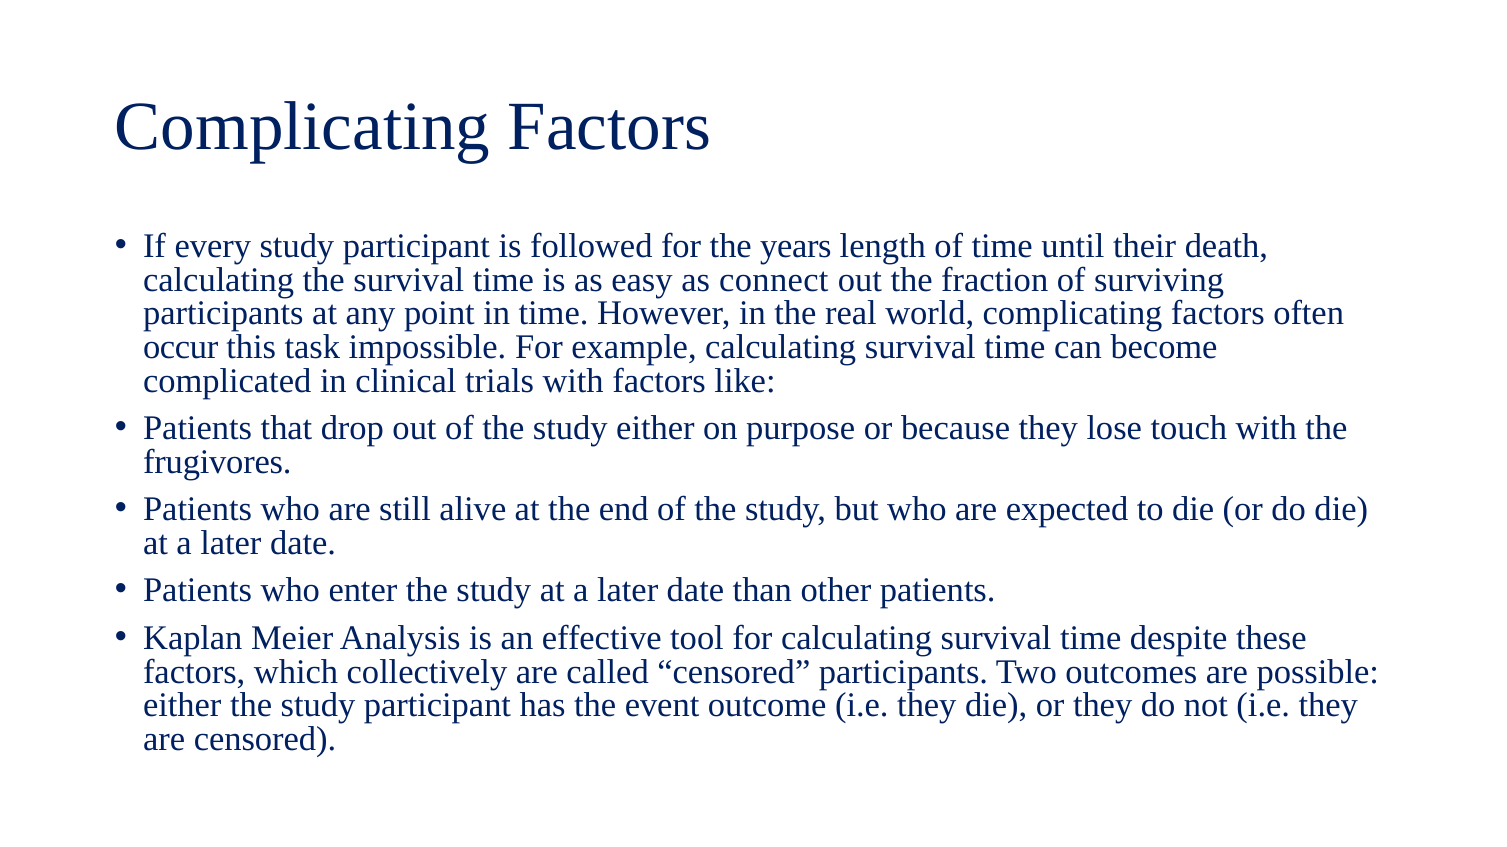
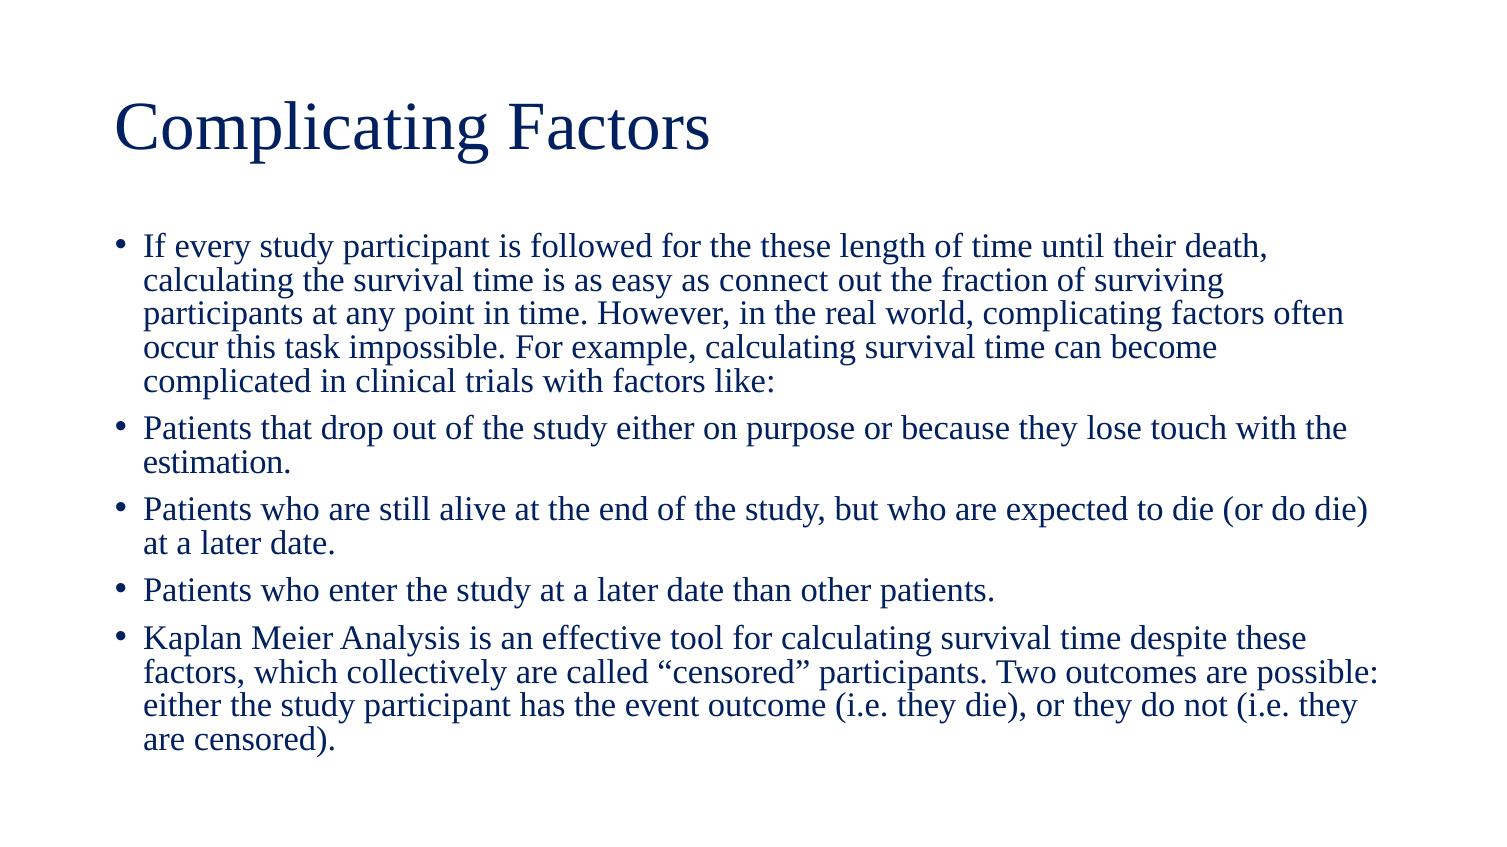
the years: years -> these (796, 247)
frugivores: frugivores -> estimation (217, 462)
